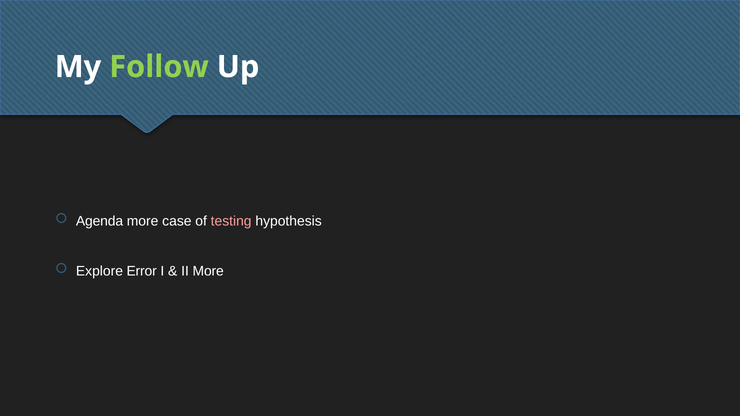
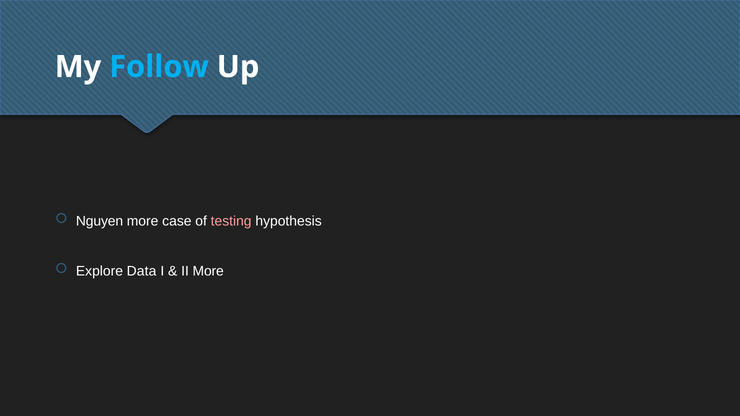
Follow colour: light green -> light blue (159, 67)
Agenda: Agenda -> Nguyen (100, 221)
Error: Error -> Data (142, 271)
